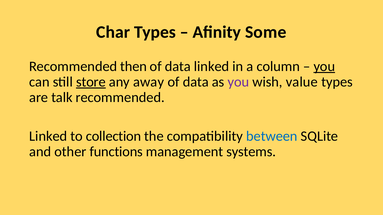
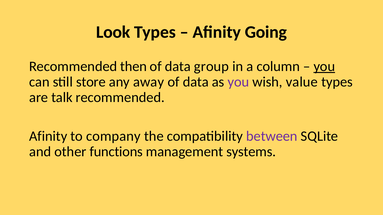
Char: Char -> Look (113, 32)
Some: Some -> Going (266, 32)
data linked: linked -> group (211, 66)
store underline: present -> none (91, 82)
Linked: Linked -> Afinity (48, 136)
collection: collection -> company (113, 136)
between colour: blue -> purple (272, 136)
